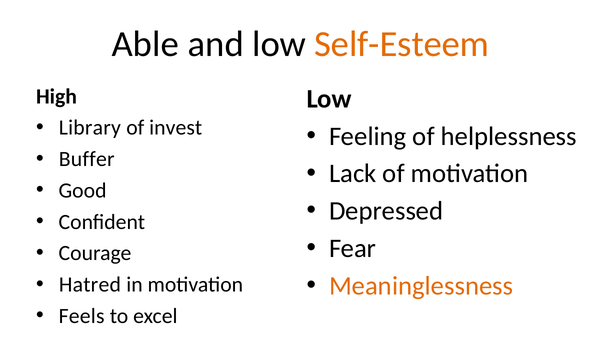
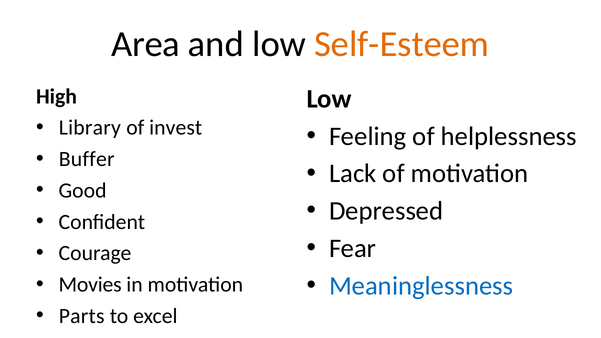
Able: Able -> Area (146, 44)
Meaninglessness colour: orange -> blue (421, 286)
Hatred: Hatred -> Movies (90, 285)
Feels: Feels -> Parts (82, 316)
